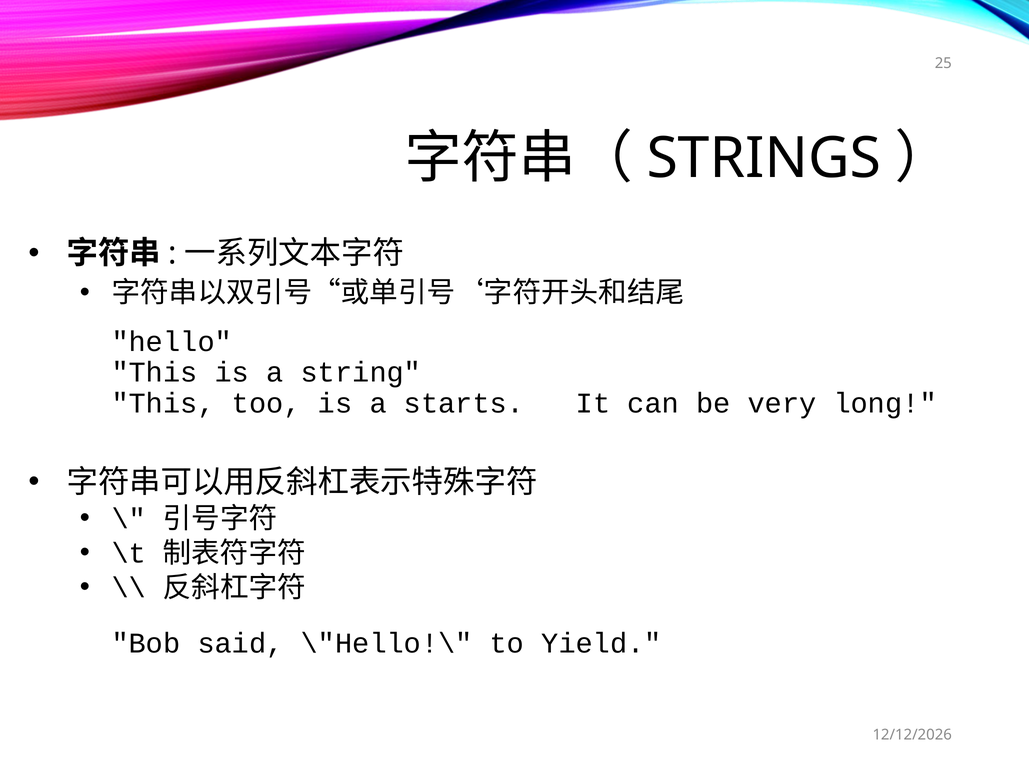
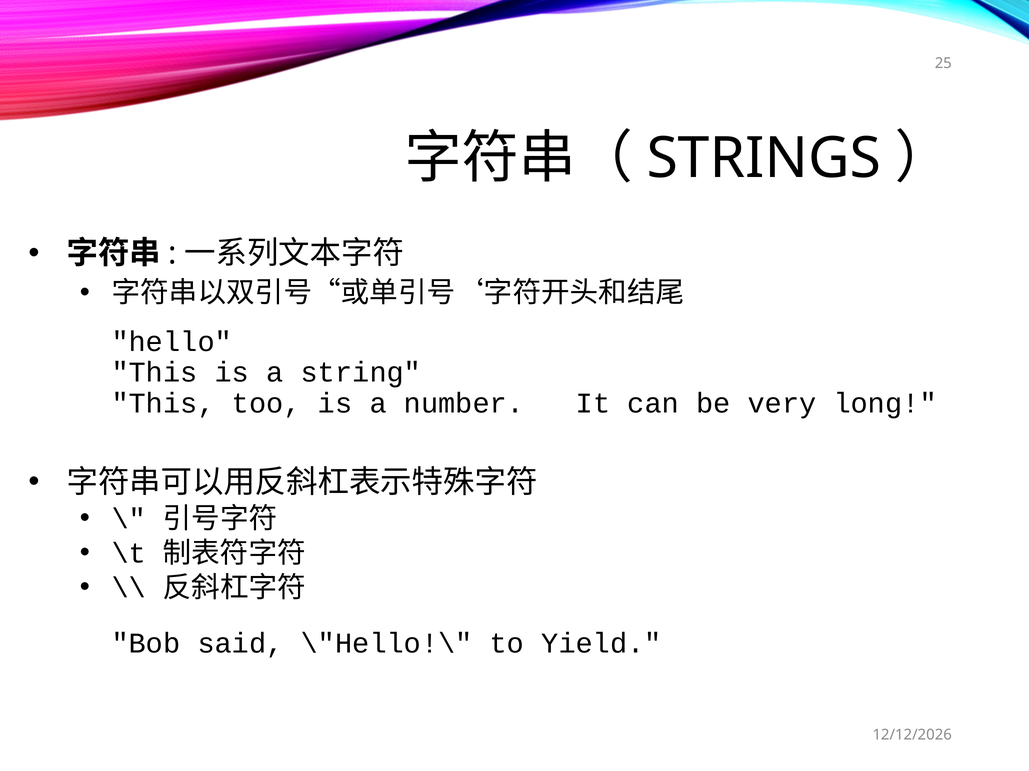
starts: starts -> number (464, 404)
